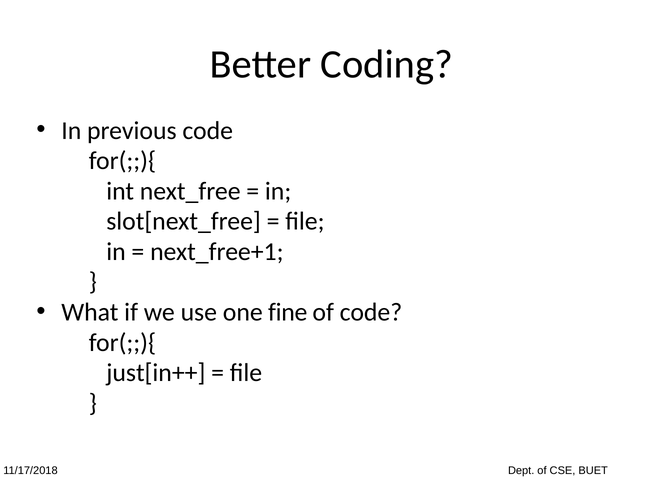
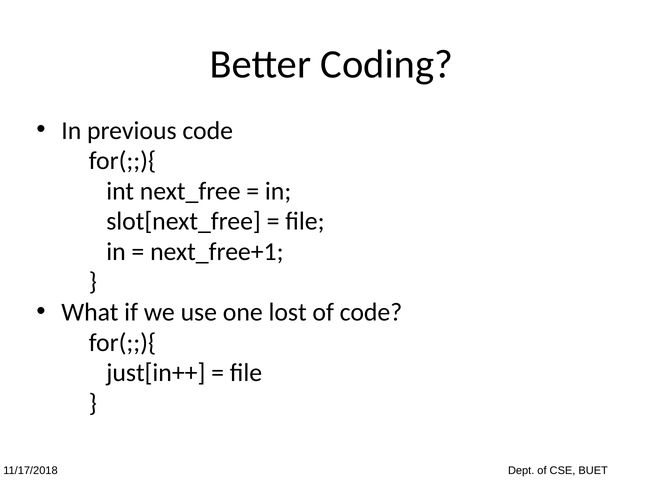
fine: fine -> lost (288, 312)
